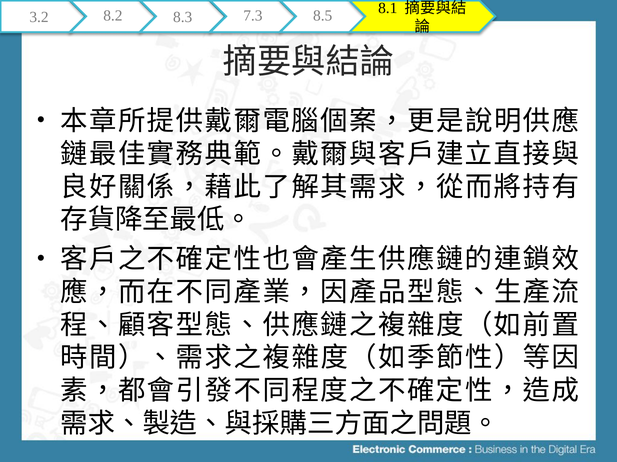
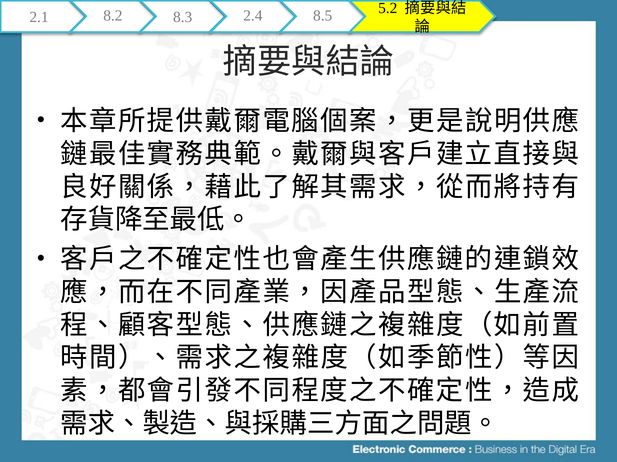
3.2: 3.2 -> 2.1 (39, 17)
7.3: 7.3 -> 2.4 (253, 16)
8.1: 8.1 -> 5.2 (388, 8)
